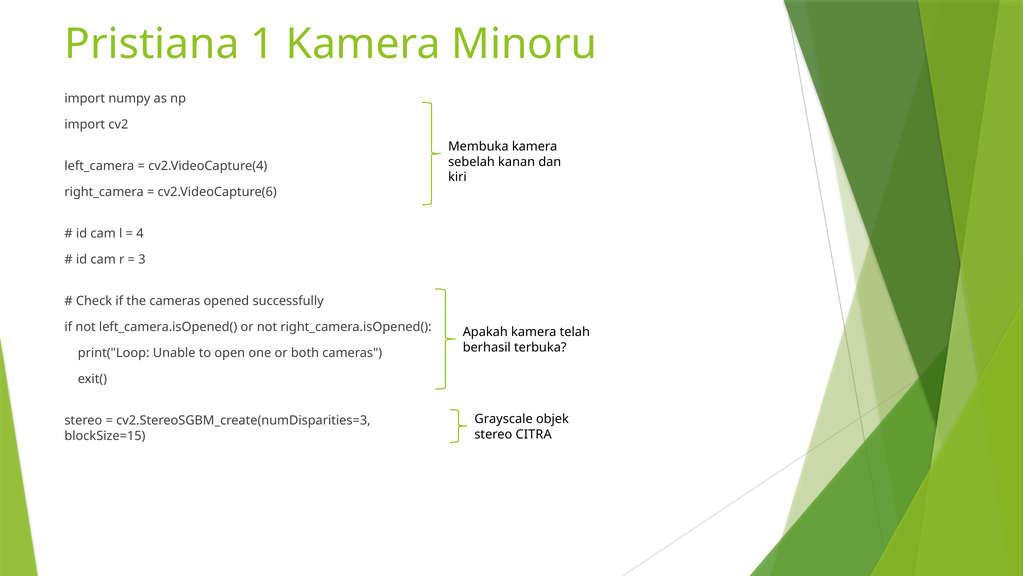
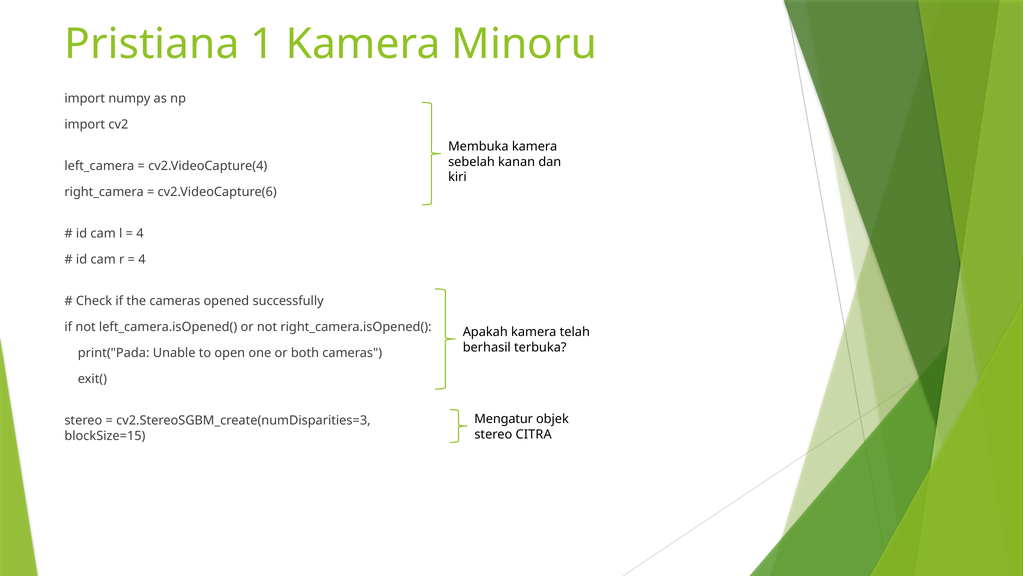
3: 3 -> 4 (142, 259)
print("Loop: print("Loop -> print("Pada (114, 353)
Grayscale: Grayscale -> Mengatur (504, 419)
